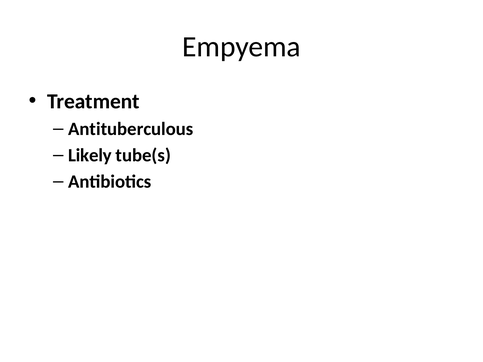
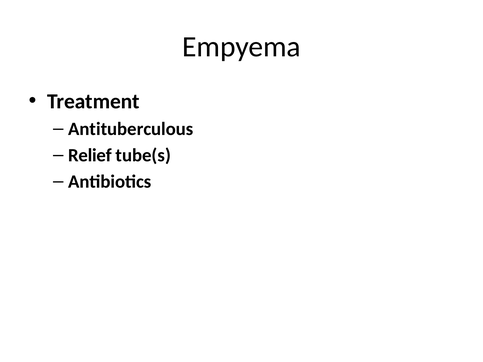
Likely: Likely -> Relief (90, 155)
